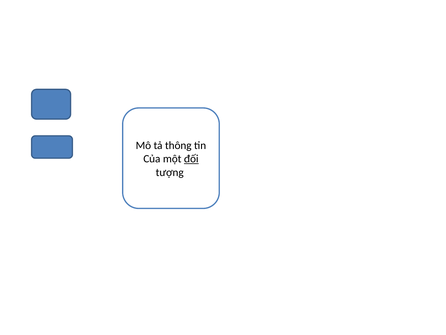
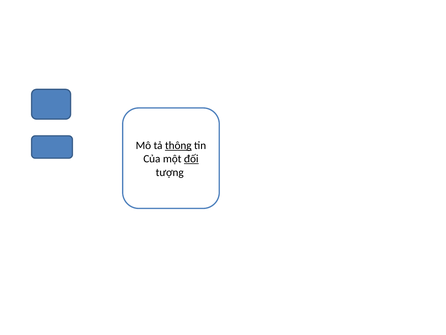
thông underline: none -> present (178, 145)
